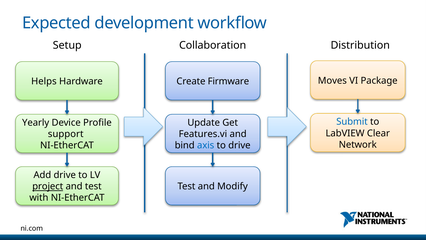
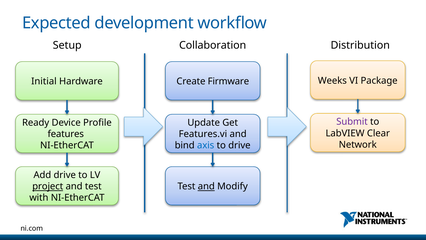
Moves: Moves -> Weeks (332, 80)
Helps: Helps -> Initial (44, 81)
Submit colour: blue -> purple (352, 122)
Yearly: Yearly -> Ready (36, 123)
support: support -> features (66, 134)
and underline: none -> present (206, 186)
